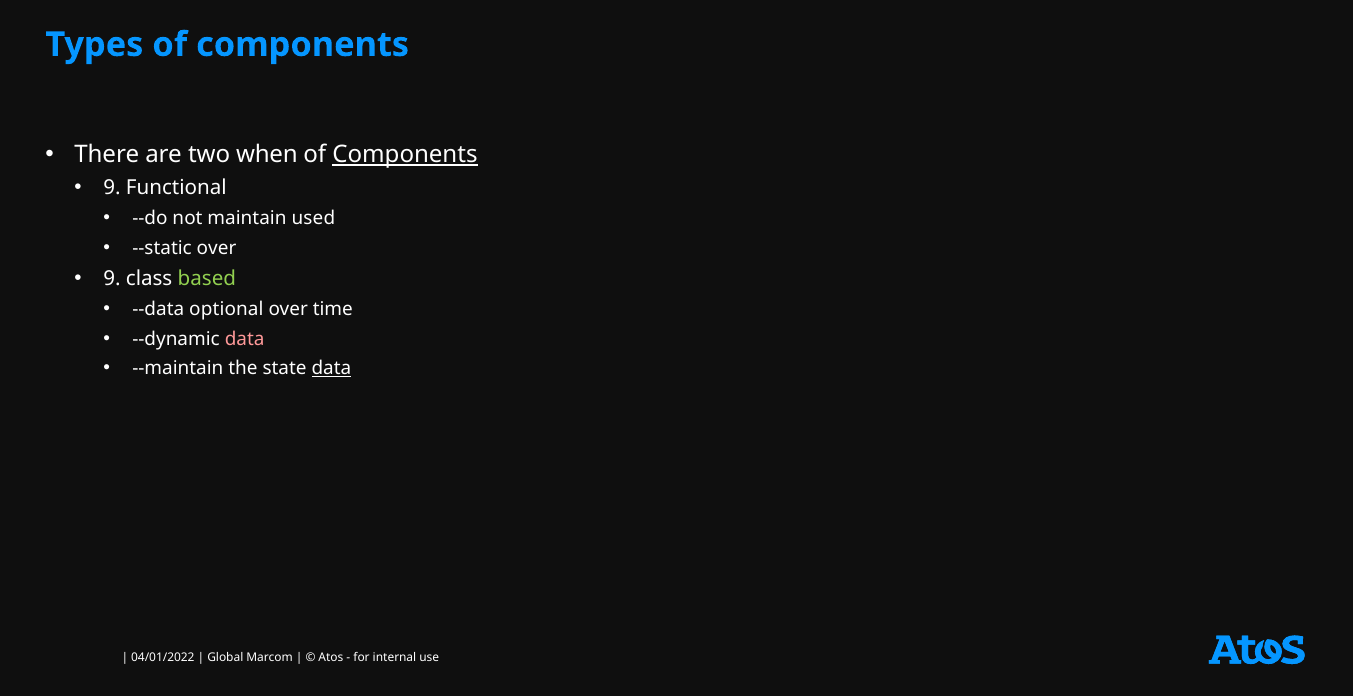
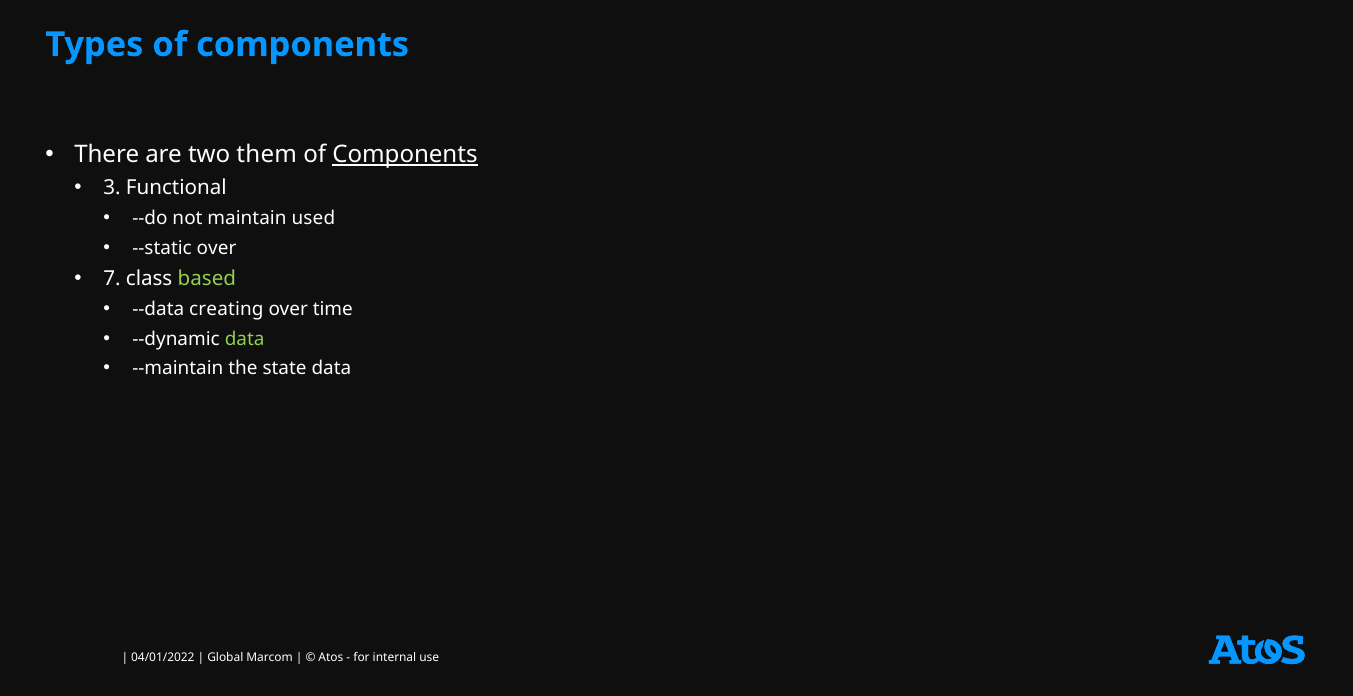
when: when -> them (267, 155)
9: 9 -> 3 (112, 188)
9: 9 -> 7 (112, 279)
optional: optional -> creating (226, 309)
data colour: pink -> light green (245, 339)
data underline: present -> none (331, 368)
